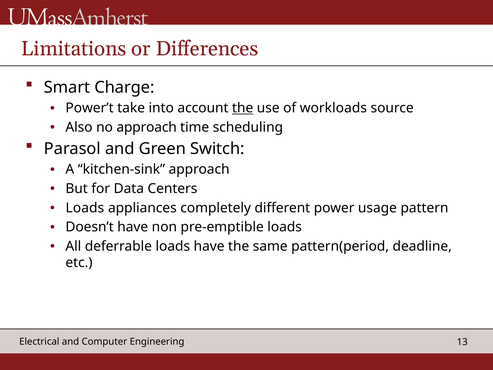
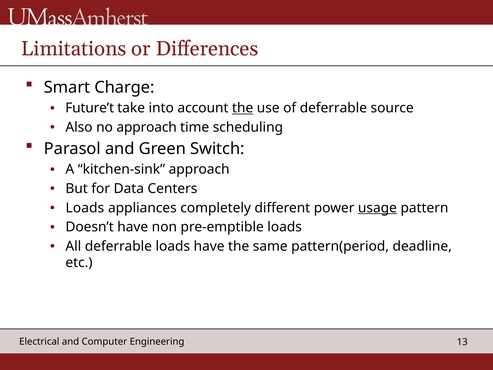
Power’t: Power’t -> Future’t (90, 108)
of workloads: workloads -> deferrable (333, 108)
usage underline: none -> present (377, 208)
